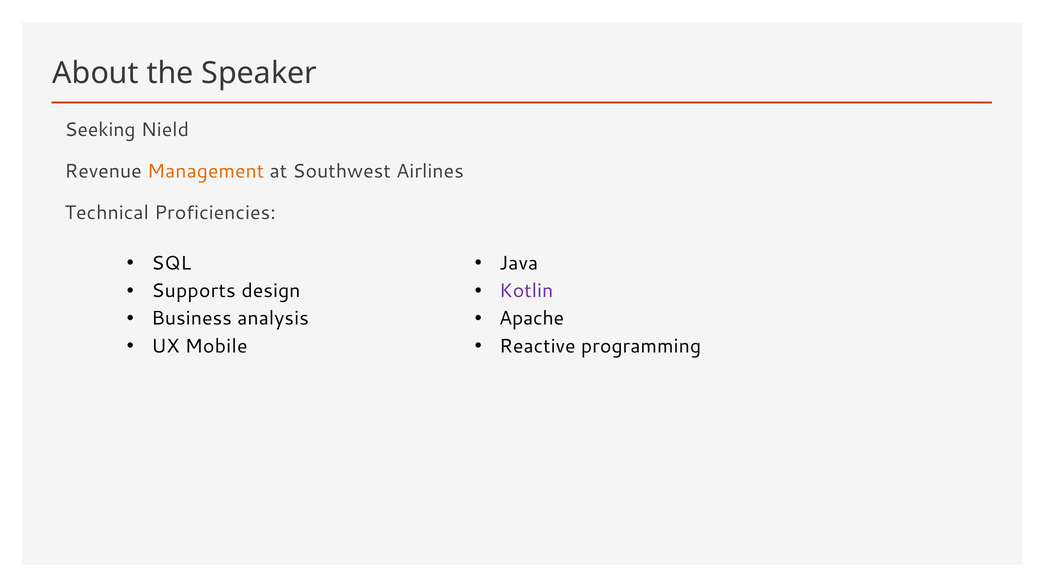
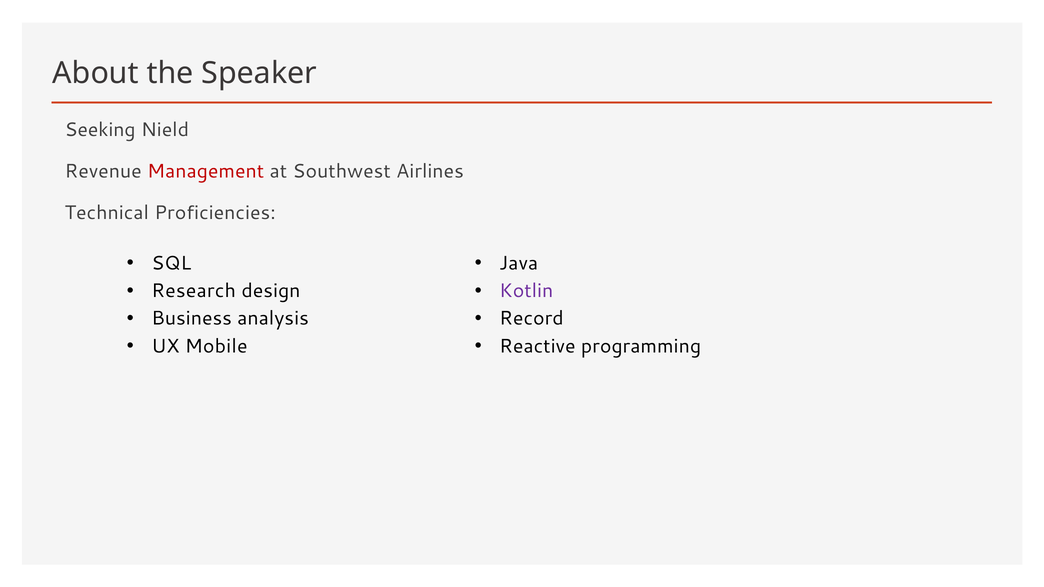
Management colour: orange -> red (206, 171)
Supports: Supports -> Research (194, 291)
Apache: Apache -> Record (531, 319)
